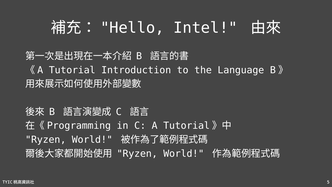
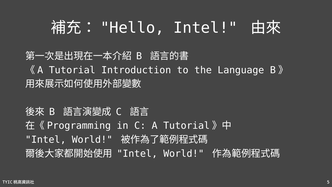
Ryzen: Ryzen -> Intel (46, 140)
Ryzen: Ryzen -> Intel (137, 153)
